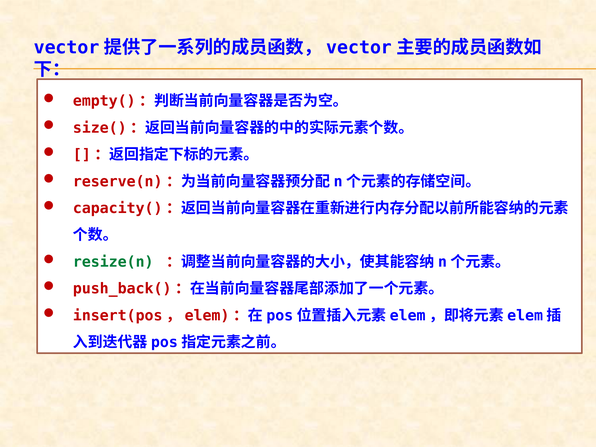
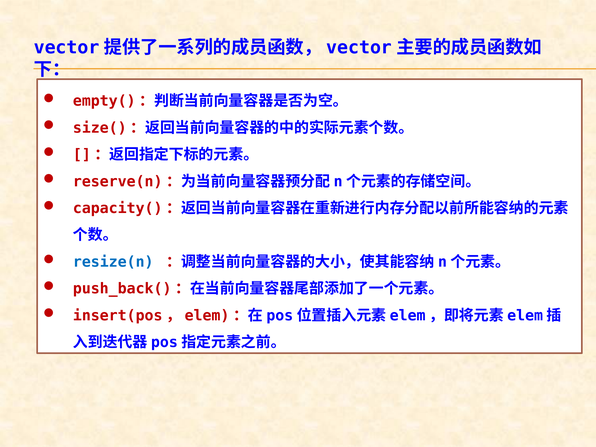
resize(n colour: green -> blue (113, 262)
